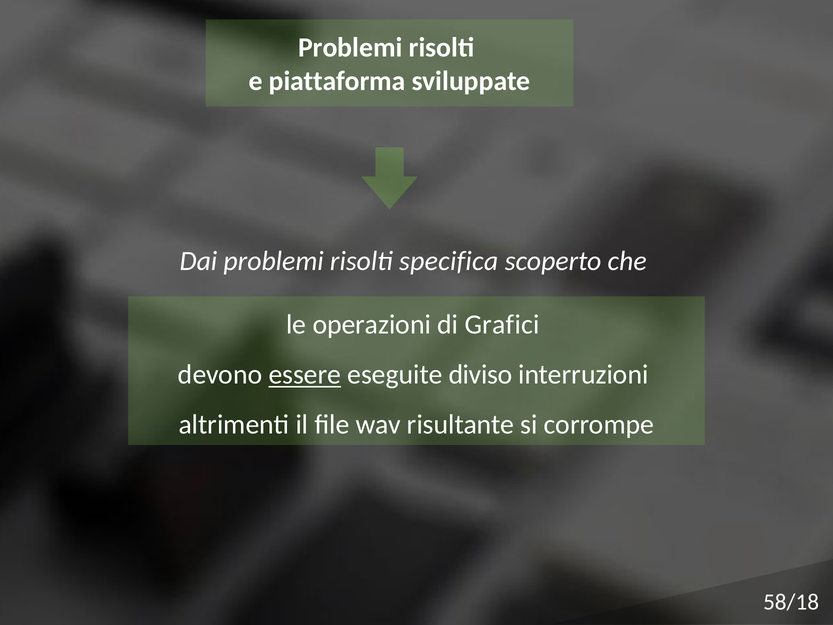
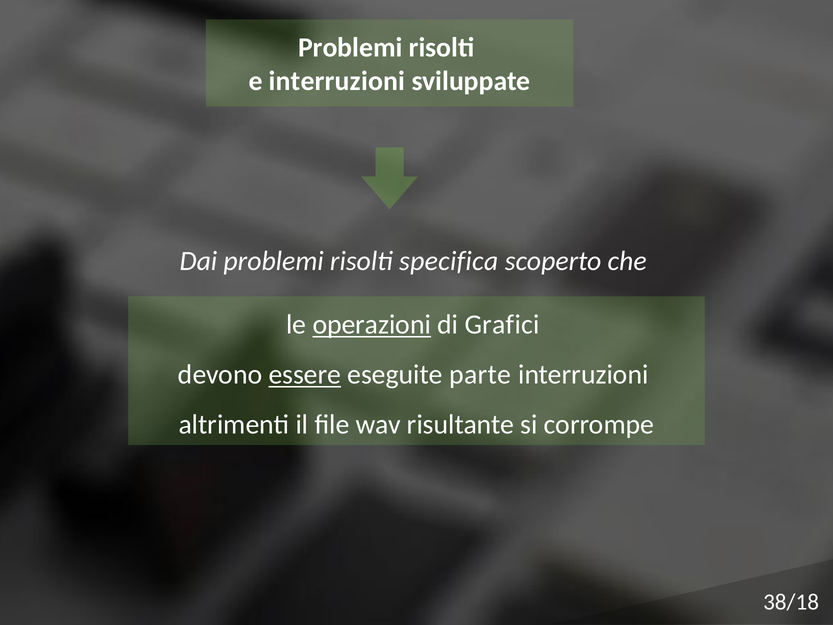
e piattaforma: piattaforma -> interruzioni (337, 81)
operazioni underline: none -> present (372, 325)
diviso: diviso -> parte (480, 375)
58/18: 58/18 -> 38/18 (791, 602)
